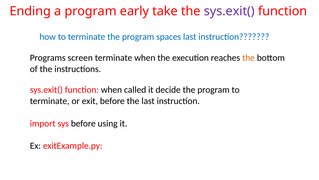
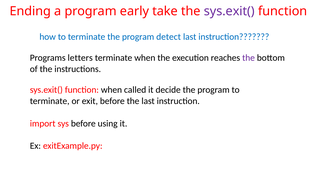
spaces: spaces -> detect (169, 37)
screen: screen -> letters (80, 58)
the colour: orange -> purple (249, 58)
